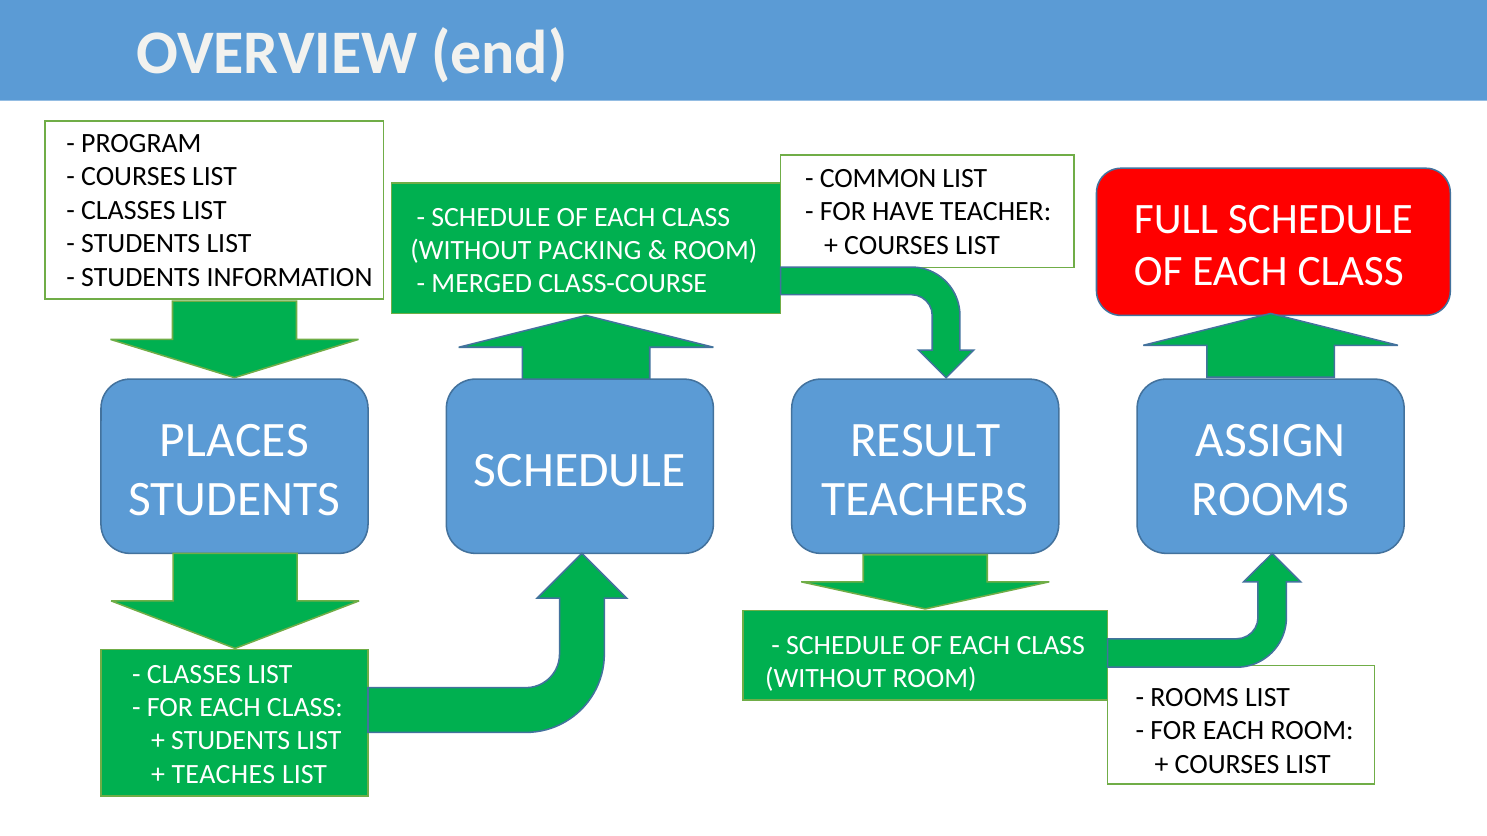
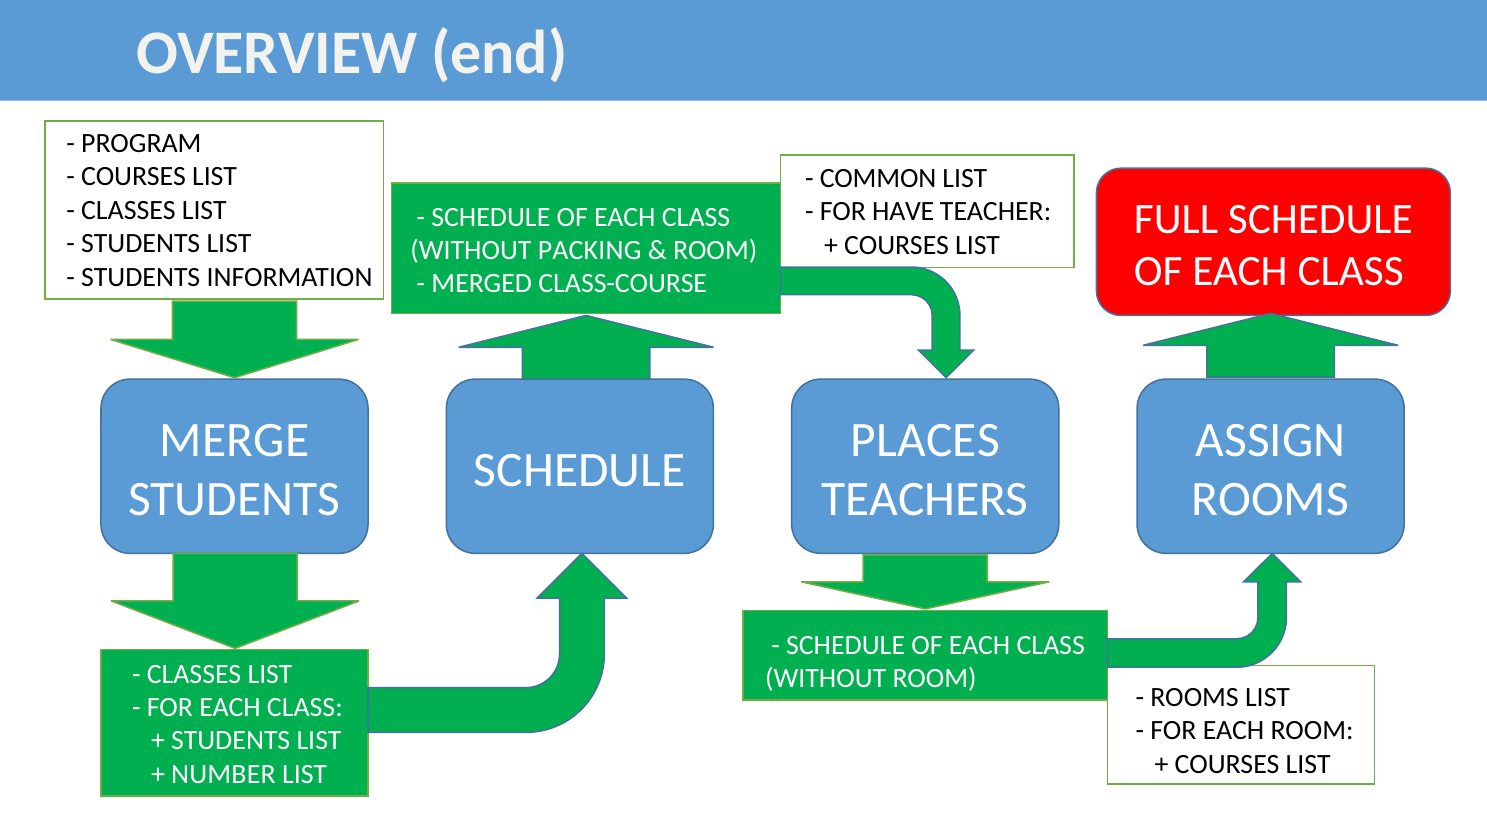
PLACES: PLACES -> MERGE (234, 440)
RESULT: RESULT -> PLACES (925, 440)
TEACHES: TEACHES -> NUMBER (223, 775)
